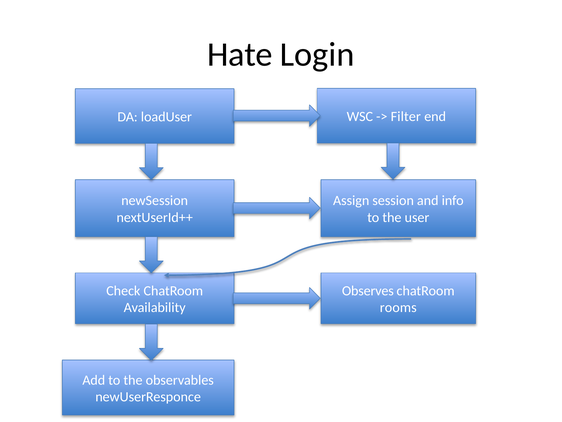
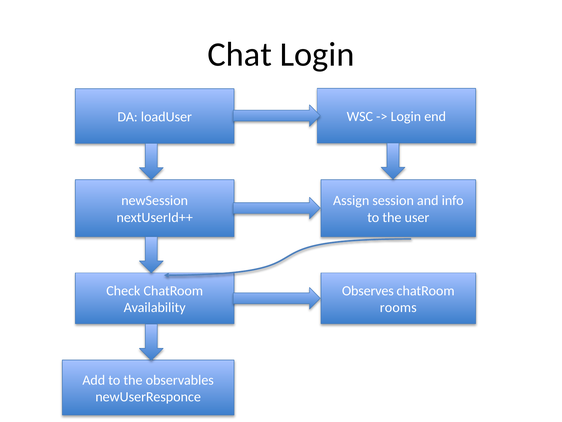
Hate: Hate -> Chat (240, 54)
Filter: Filter -> Login (406, 116)
